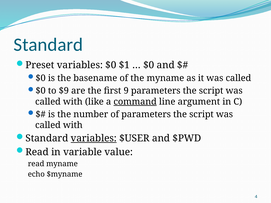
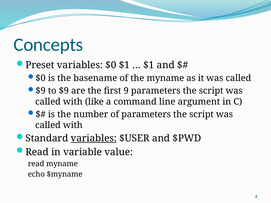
Standard: Standard -> Concepts (48, 45)
$0: $0 -> $1 (149, 65)
$0: $0 -> $9 (41, 91)
command underline: present -> none (135, 102)
